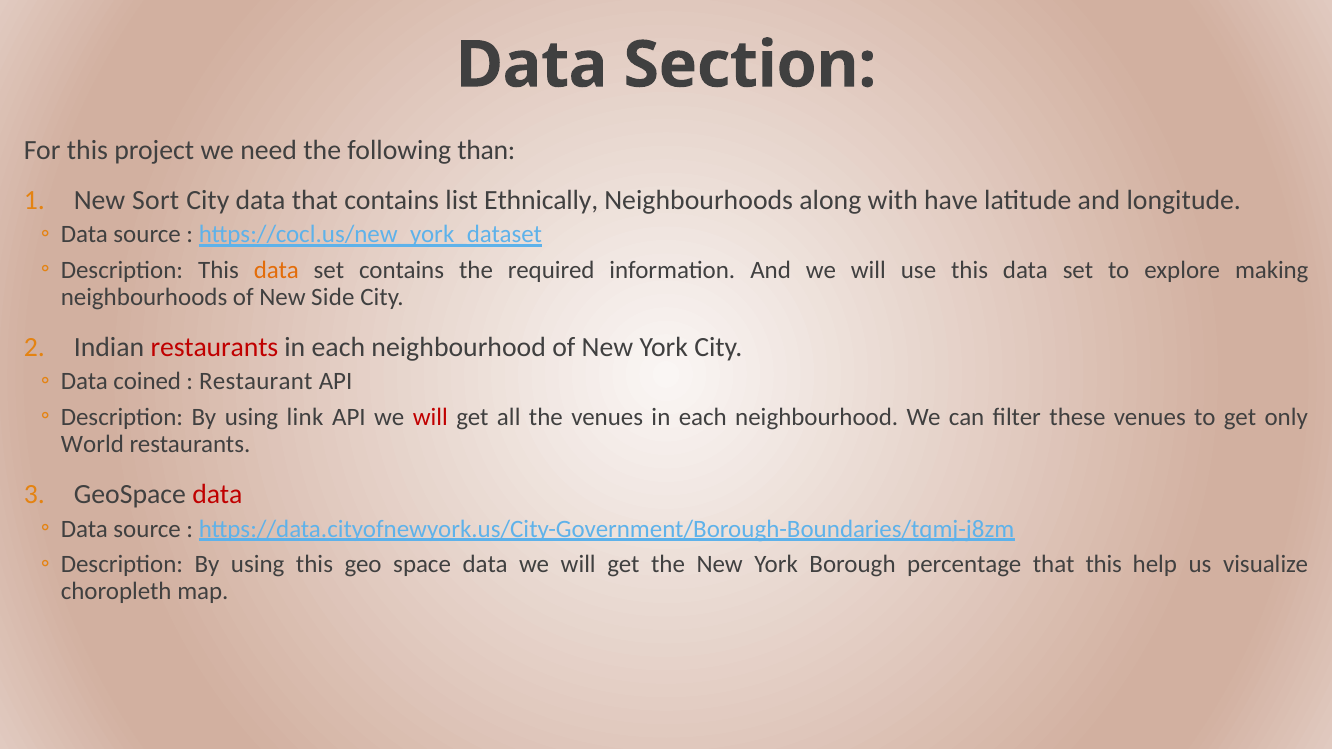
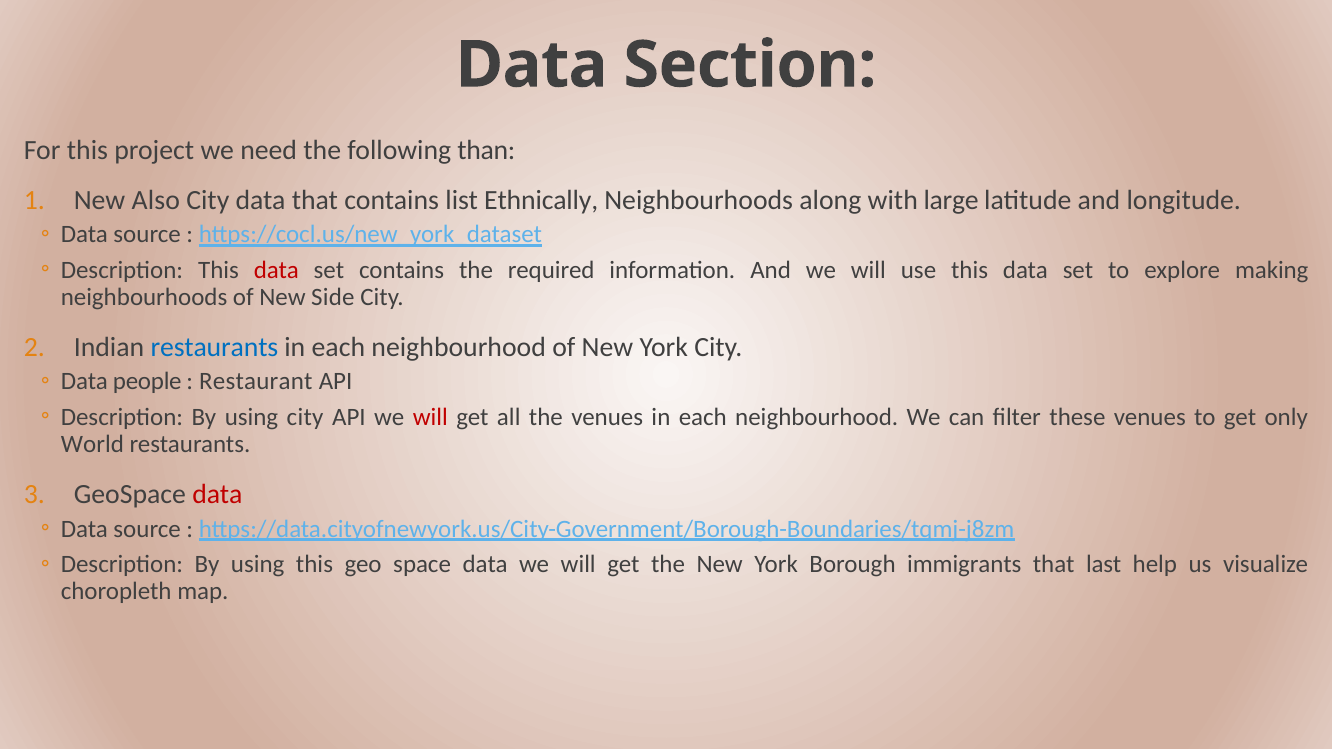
Sort: Sort -> Also (156, 200)
have: have -> large (951, 200)
data colour: orange -> red (276, 270)
restaurants colour: red -> blue (214, 348)
coined: coined -> people (147, 382)
using link: link -> city (305, 417)
percentage: percentage -> immigrants (964, 565)
that this: this -> last (1104, 565)
